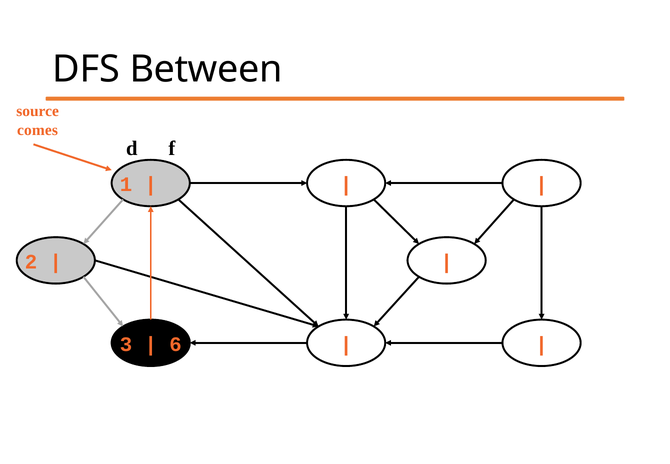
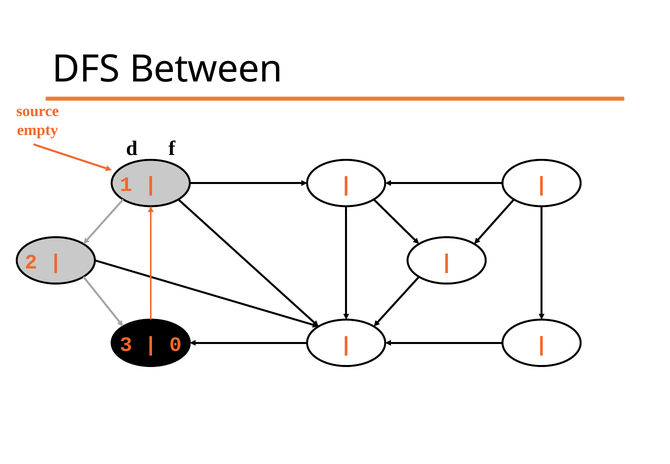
comes: comes -> empty (38, 130)
6: 6 -> 0 (175, 344)
